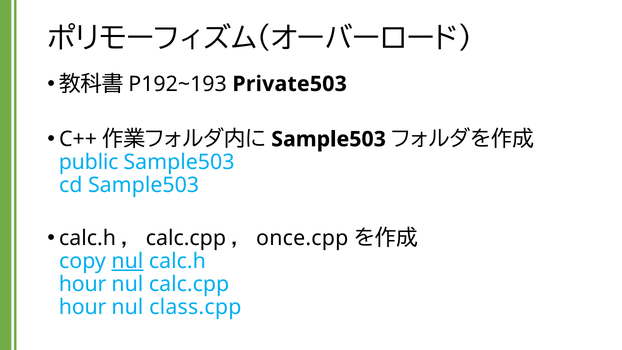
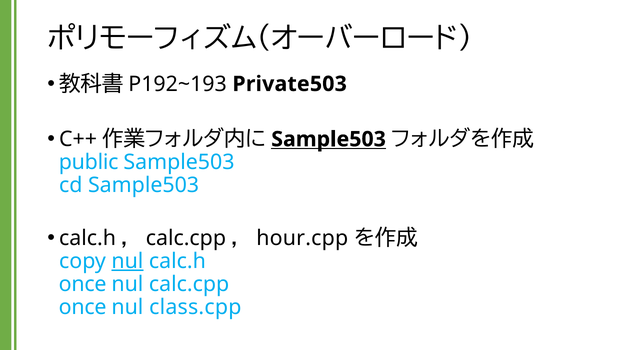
Sample503 underline: none -> present (329, 139)
once.cpp: once.cpp -> hour.cpp (302, 238)
hour: hour -> once (83, 284)
hour: hour -> once (83, 307)
